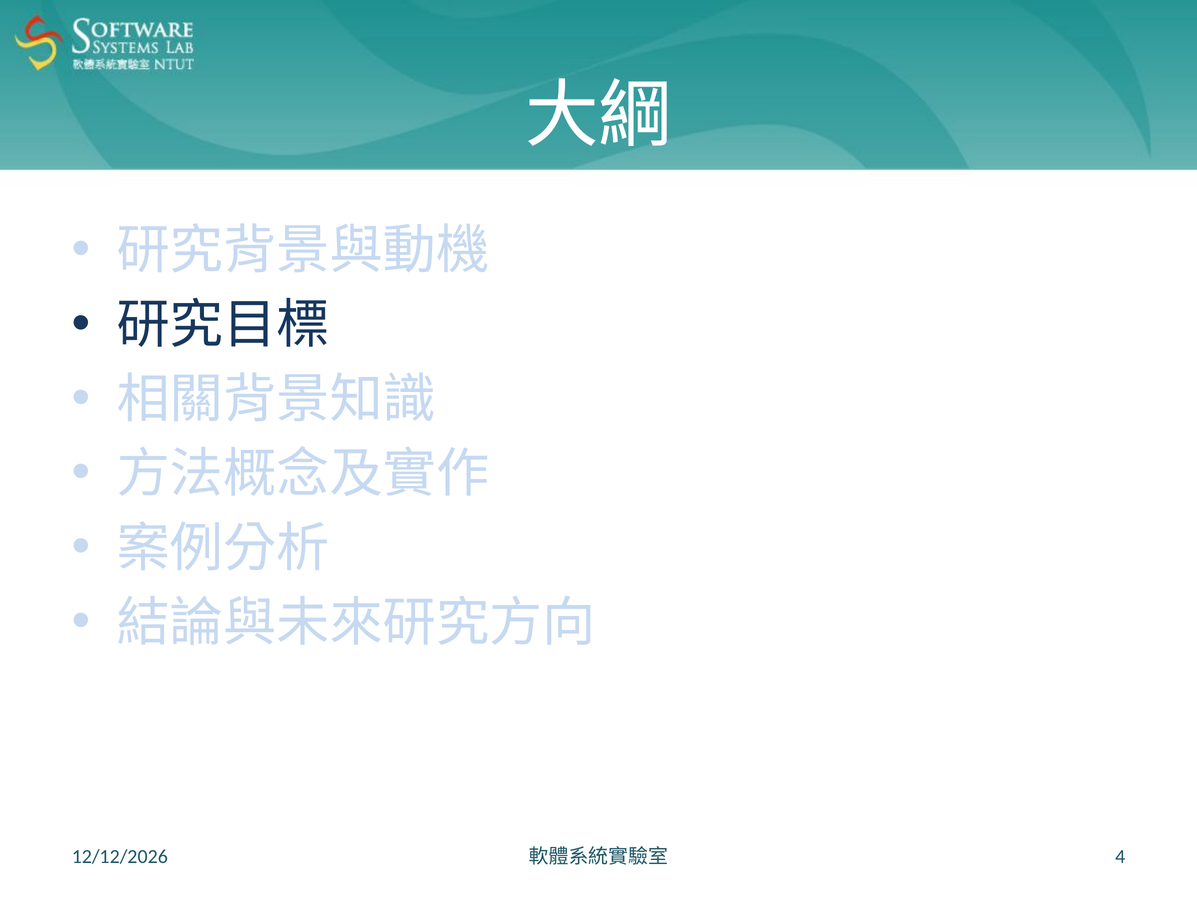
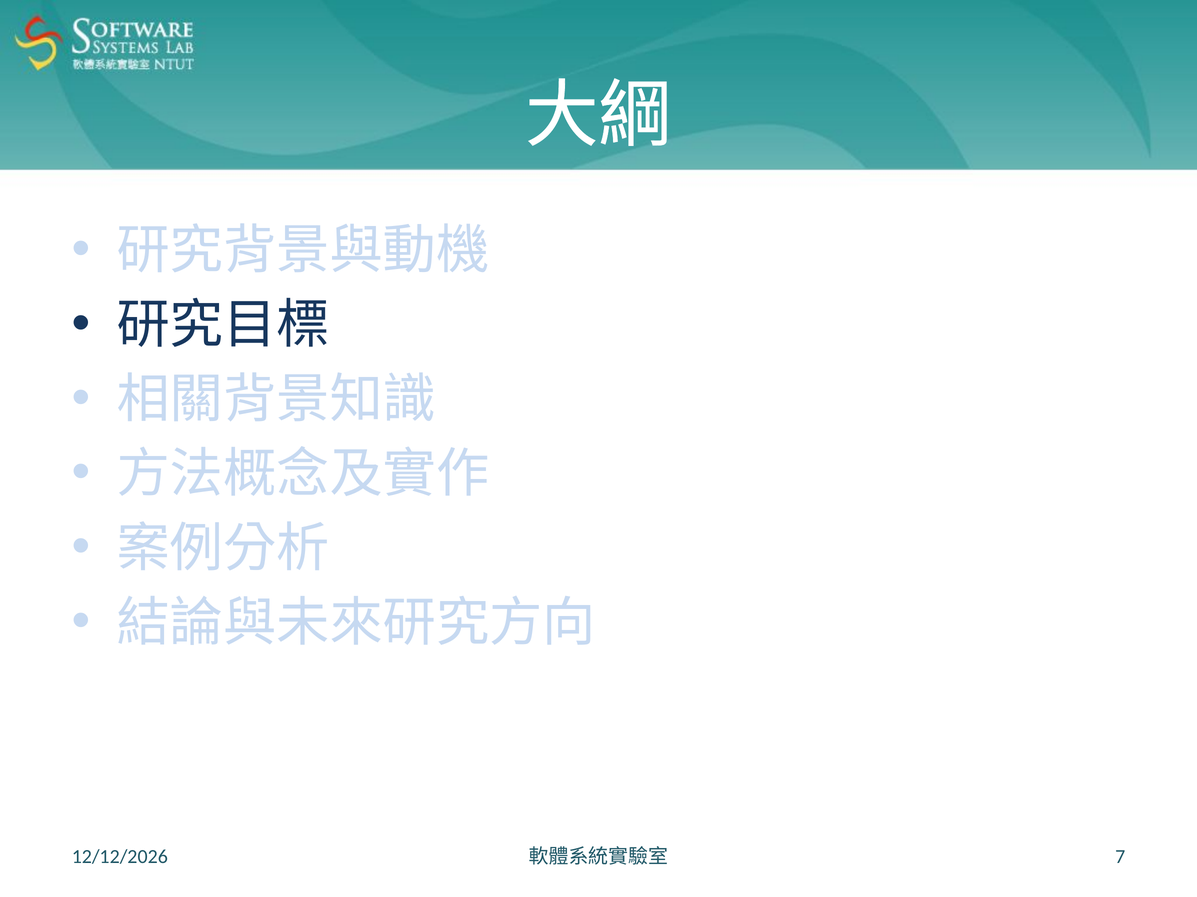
4: 4 -> 7 (1120, 857)
